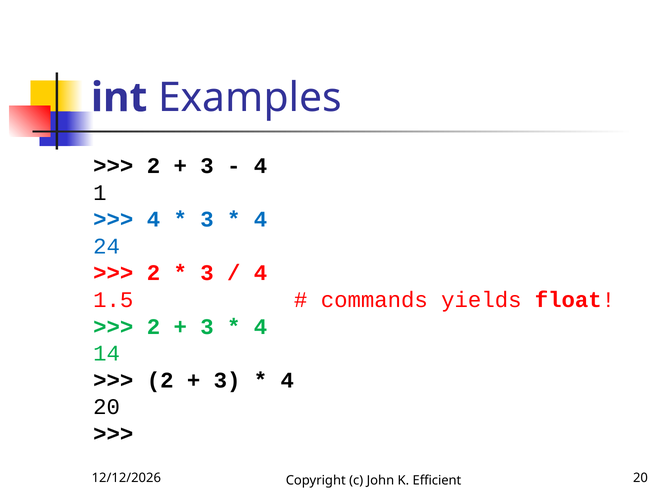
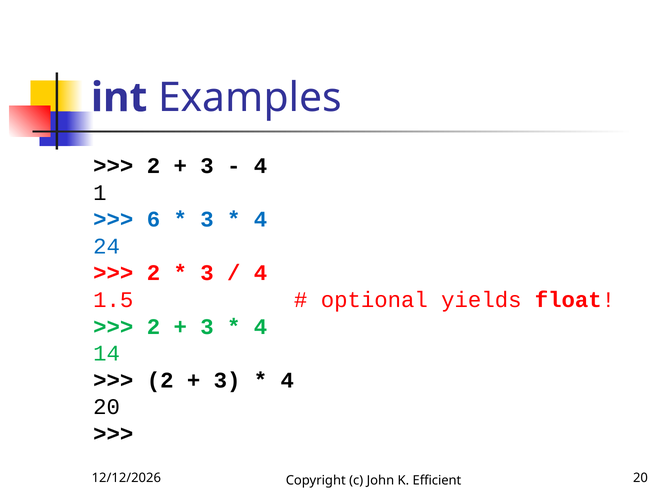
4: 4 -> 6 (153, 219)
commands: commands -> optional (374, 300)
